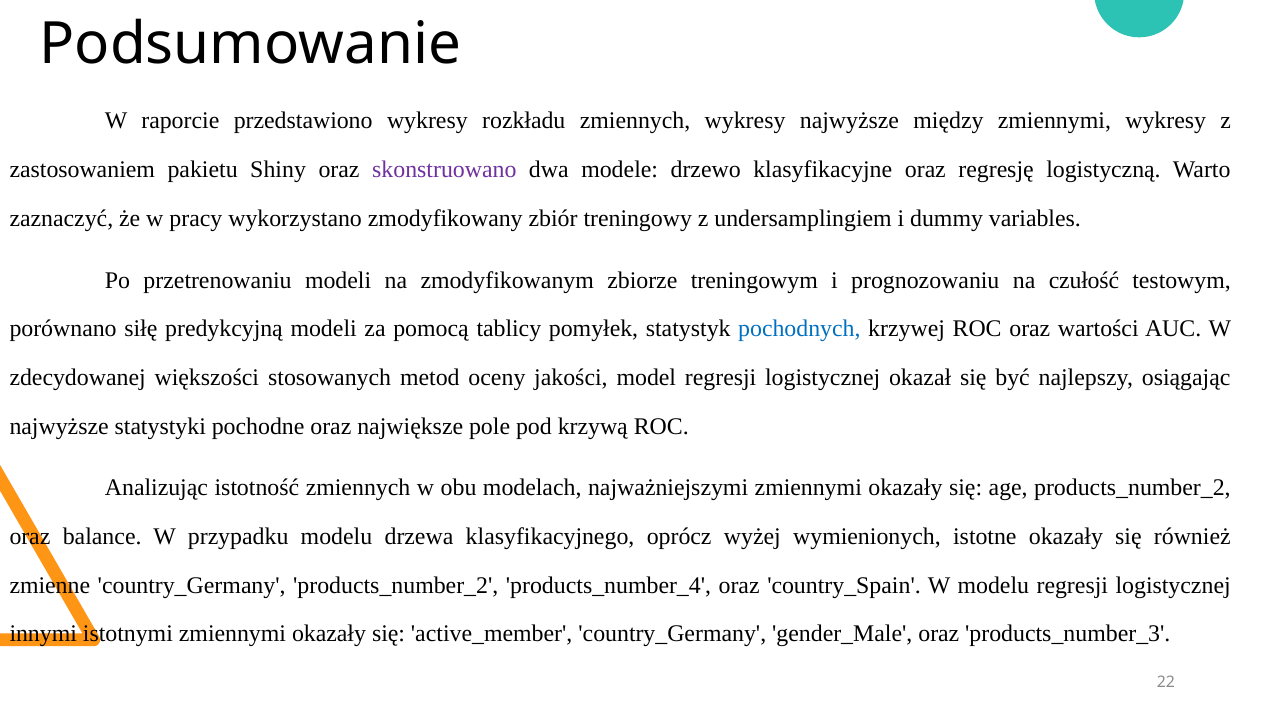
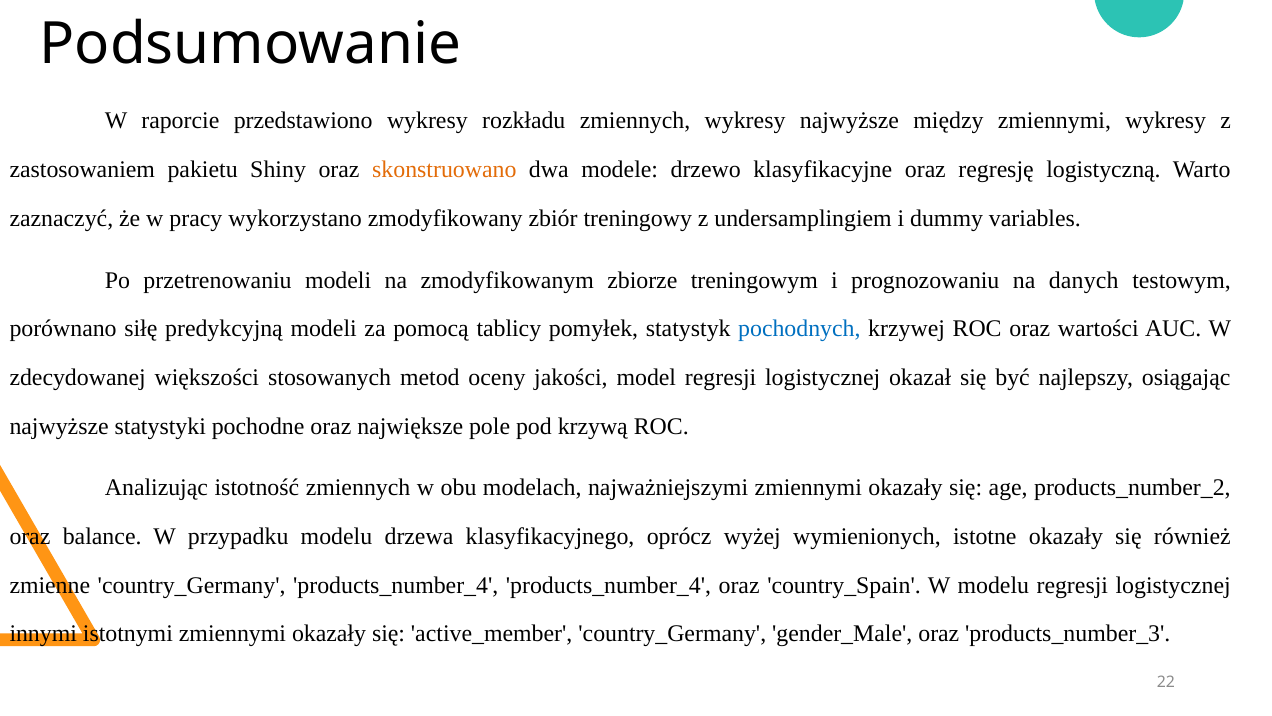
skonstruowano colour: purple -> orange (444, 169)
czułość: czułość -> danych (1084, 280)
country_Germany products_number_2: products_number_2 -> products_number_4 (396, 585)
